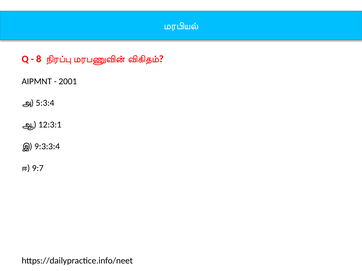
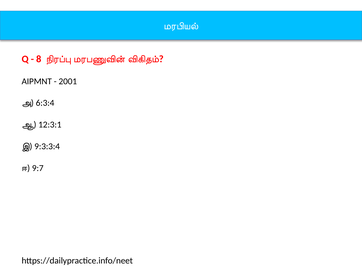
5:3:4: 5:3:4 -> 6:3:4 (45, 103)
